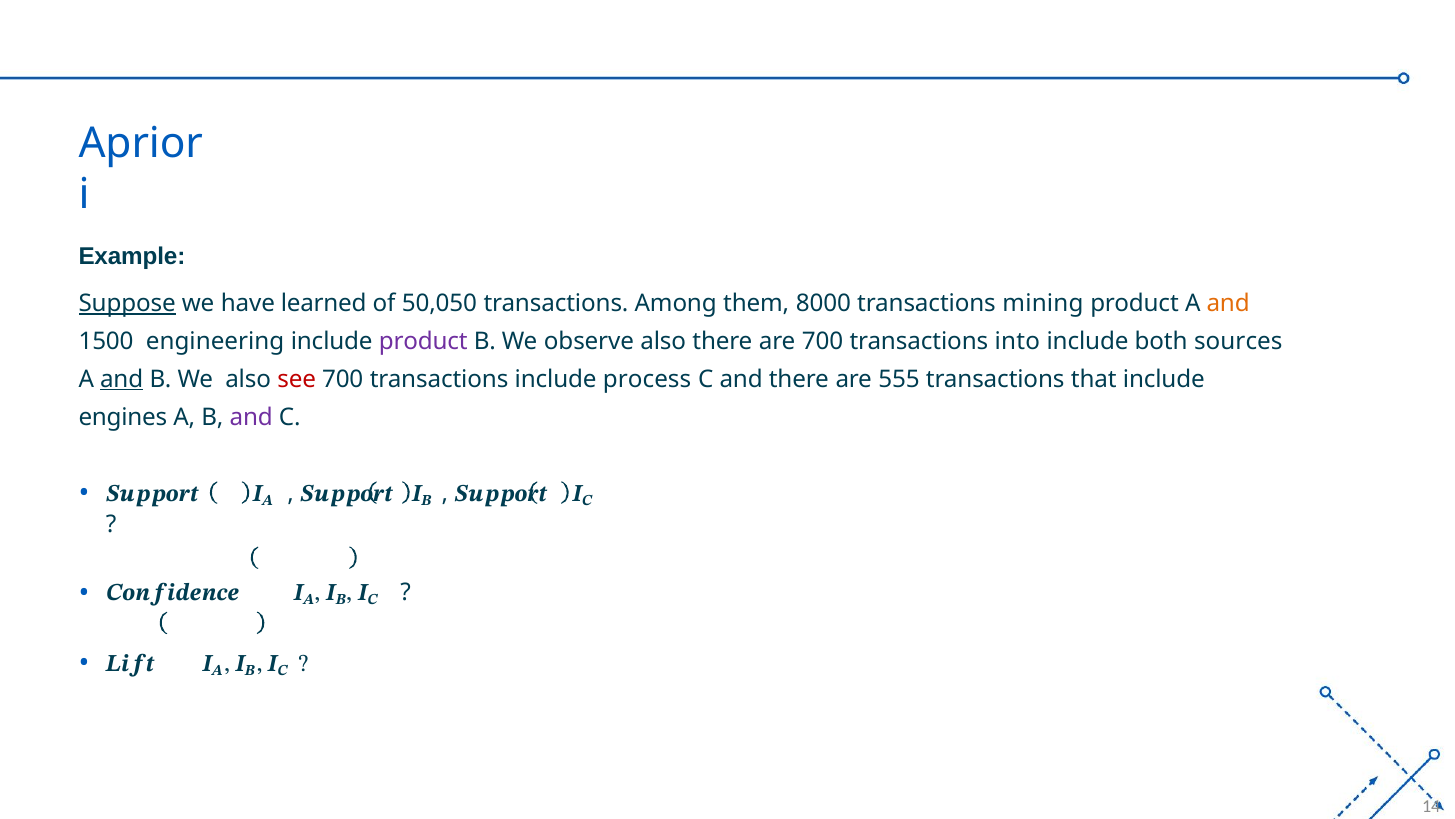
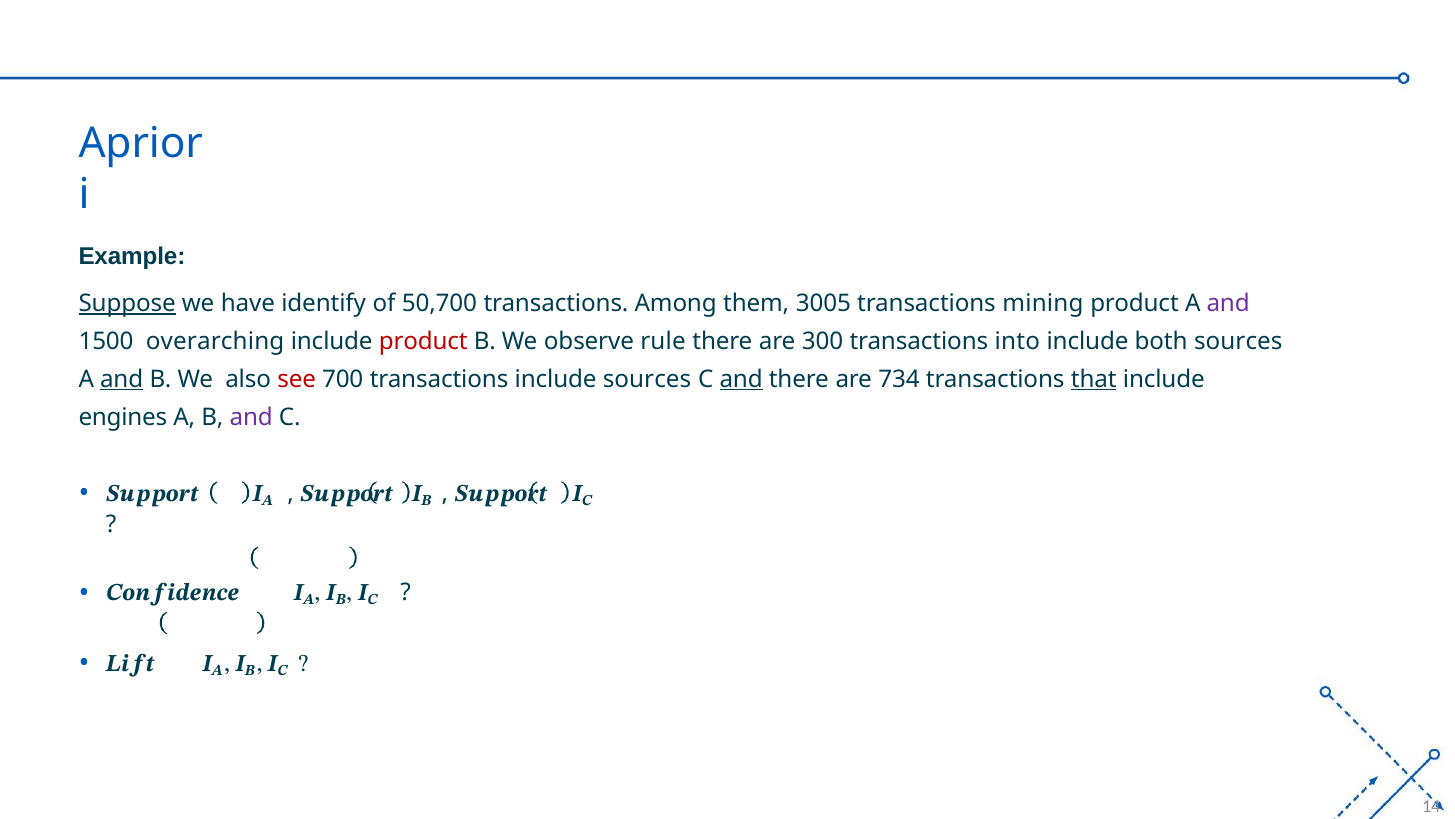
learned: learned -> identify (324, 303)
50,050: 50,050 -> 50,700 (439, 303)
8000: 8000 -> 3005 (823, 303)
and colour: orange -> purple (1228, 303)
engineering: engineering -> overarching (215, 341)
product colour: purple -> red (423, 341)
observe also: also -> rule (663, 341)
are 700: 700 -> 300 (823, 341)
include process: process -> sources (647, 379)
and underline: none -> present (741, 379)
555: 555 -> 734 (899, 379)
that underline: none -> present (1094, 379)
